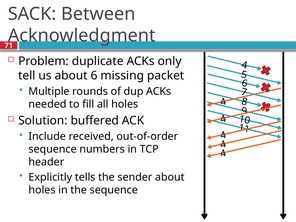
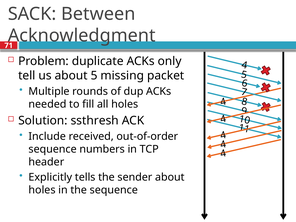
about 6: 6 -> 5 (94, 76)
buffered: buffered -> ssthresh (95, 121)
